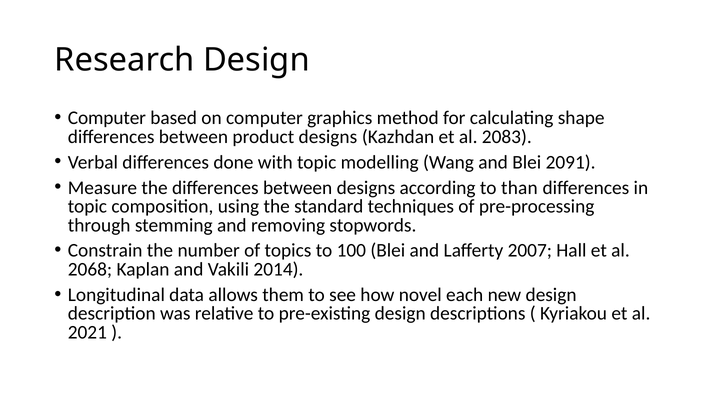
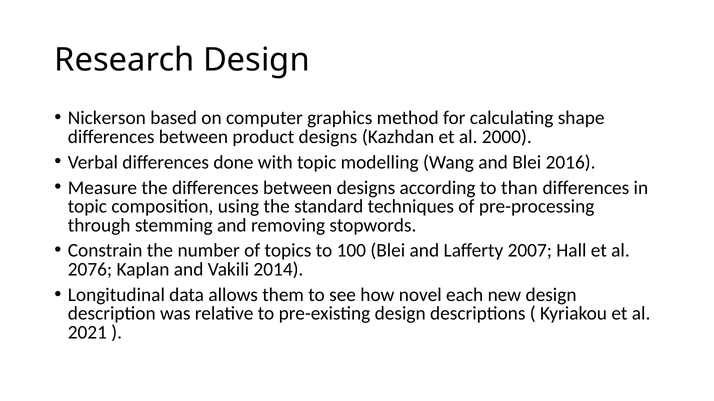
Computer: Computer -> Nickerson (107, 118)
2083: 2083 -> 2000 (507, 137)
2091: 2091 -> 2016 (571, 162)
2068: 2068 -> 2076 (90, 270)
